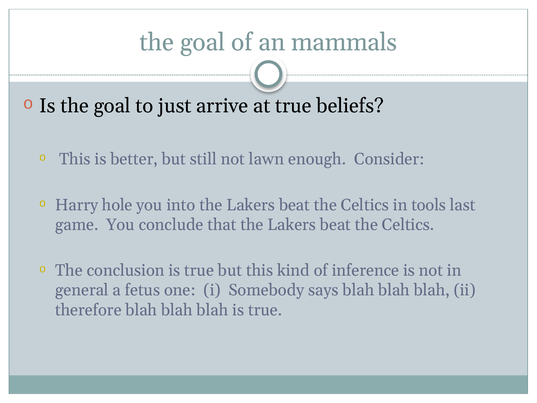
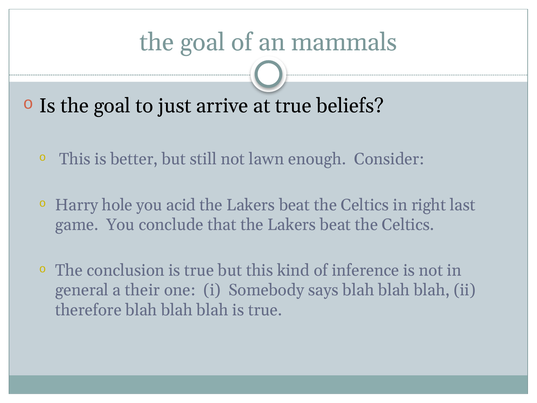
into: into -> acid (181, 205)
tools: tools -> right (429, 205)
fetus: fetus -> their (142, 290)
